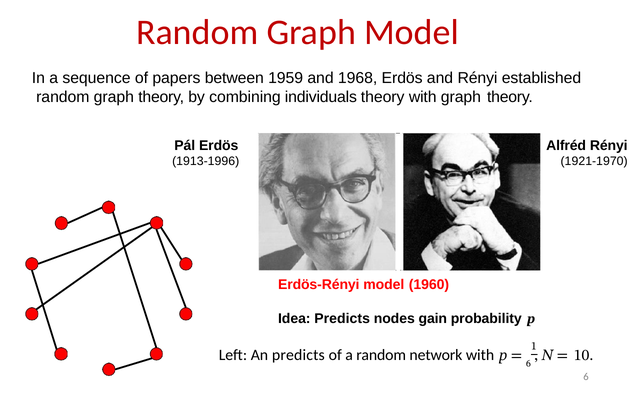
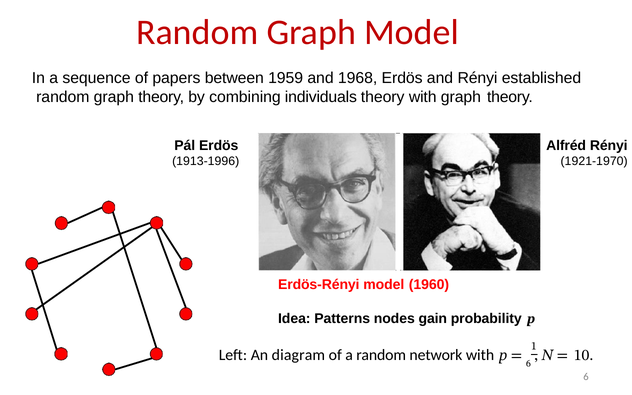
Idea Predicts: Predicts -> Patterns (342, 319)
An predicts: predicts -> diagram (298, 355)
